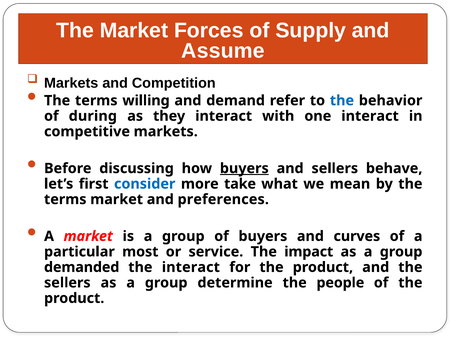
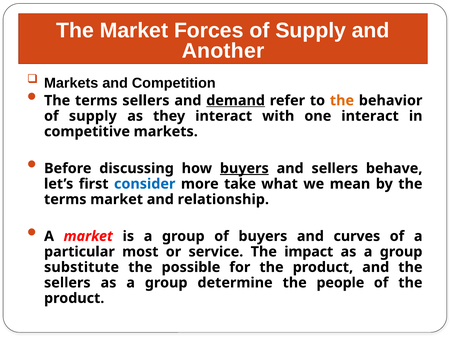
Assume: Assume -> Another (223, 51)
terms willing: willing -> sellers (146, 101)
demand underline: none -> present (236, 101)
the colour: blue -> orange (342, 101)
during: during -> supply (93, 116)
preferences: preferences -> relationship (223, 200)
demanded: demanded -> substitute (82, 268)
the interact: interact -> possible (191, 268)
